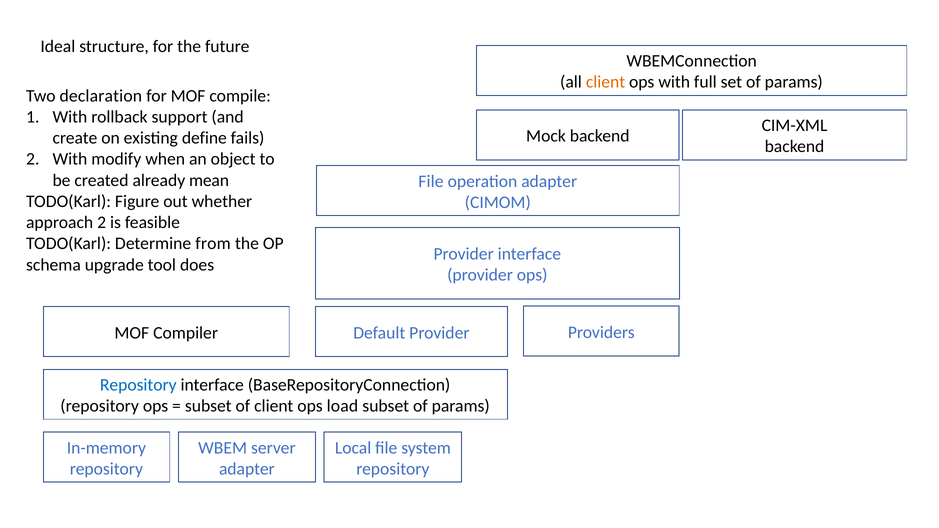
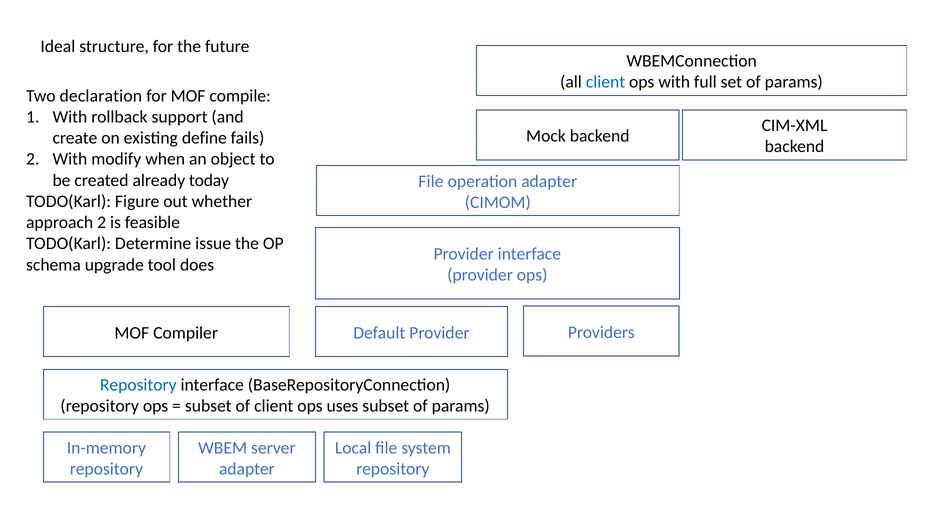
client colour: orange -> blue (606, 82)
mean: mean -> today (209, 180)
from: from -> issue (213, 244)
load: load -> uses (342, 406)
